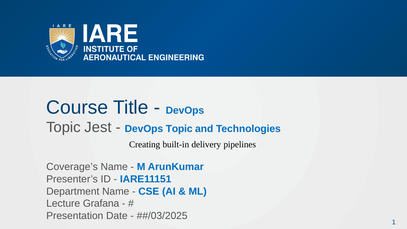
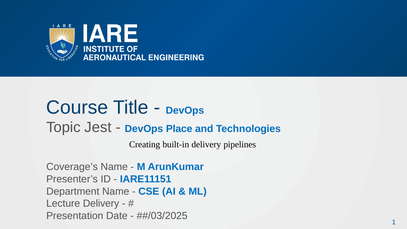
Topic: Topic -> Place (179, 129)
Lecture Grafana: Grafana -> Delivery (101, 204)
